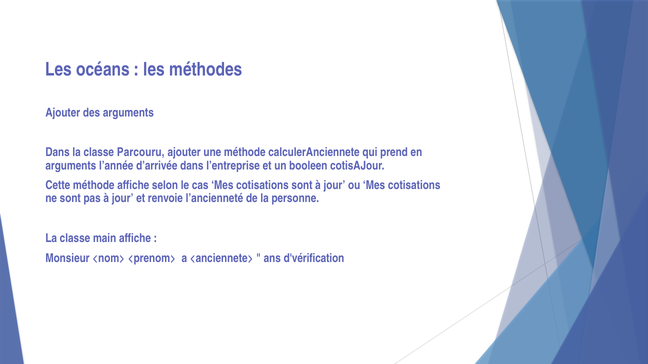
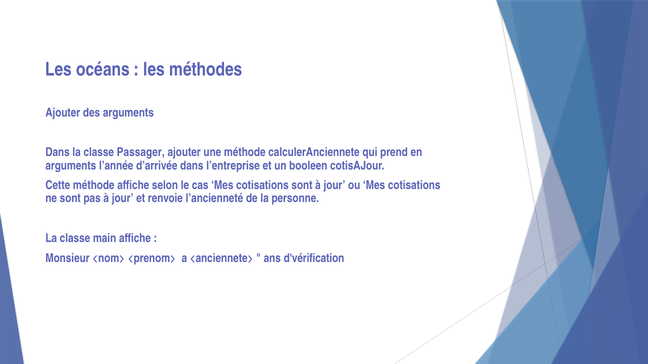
Parcouru: Parcouru -> Passager (141, 153)
